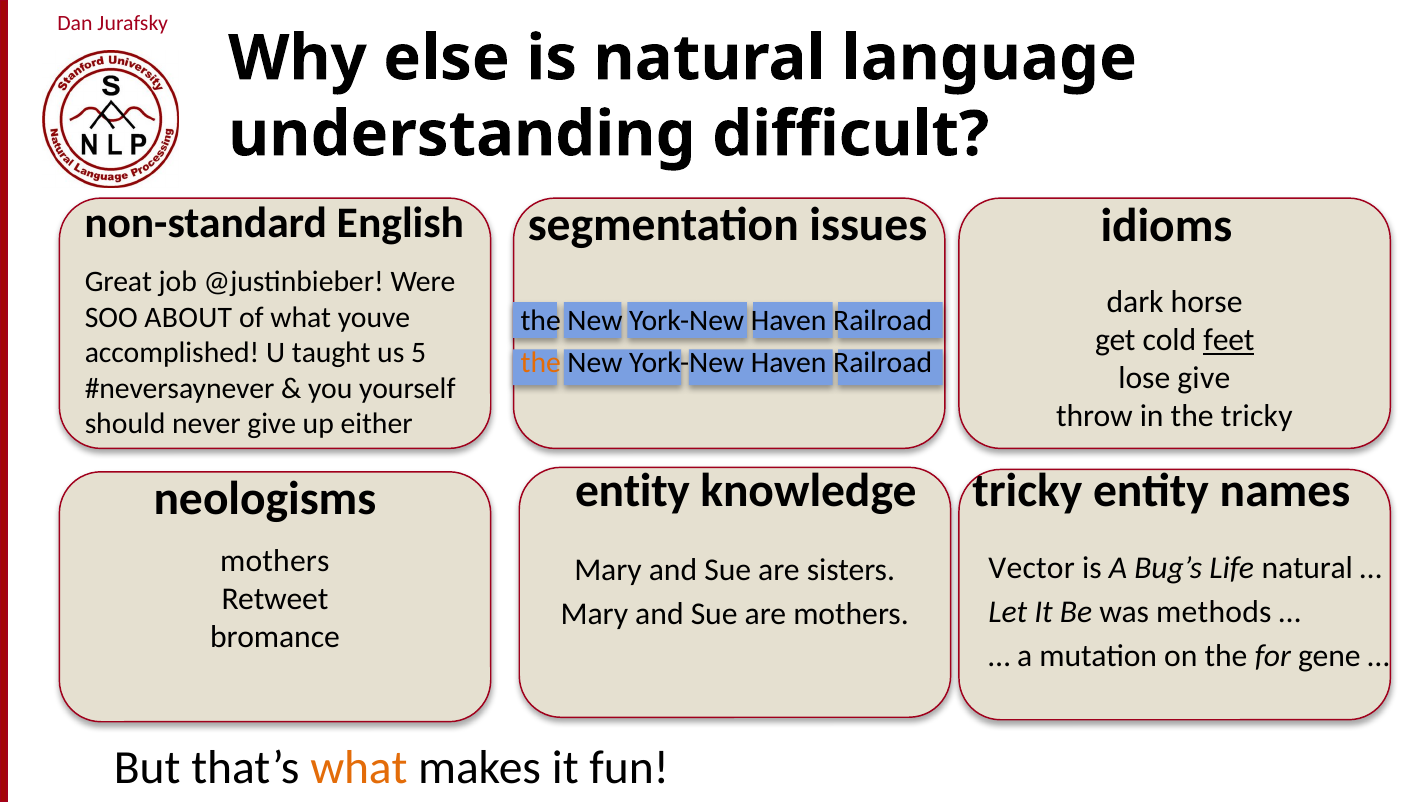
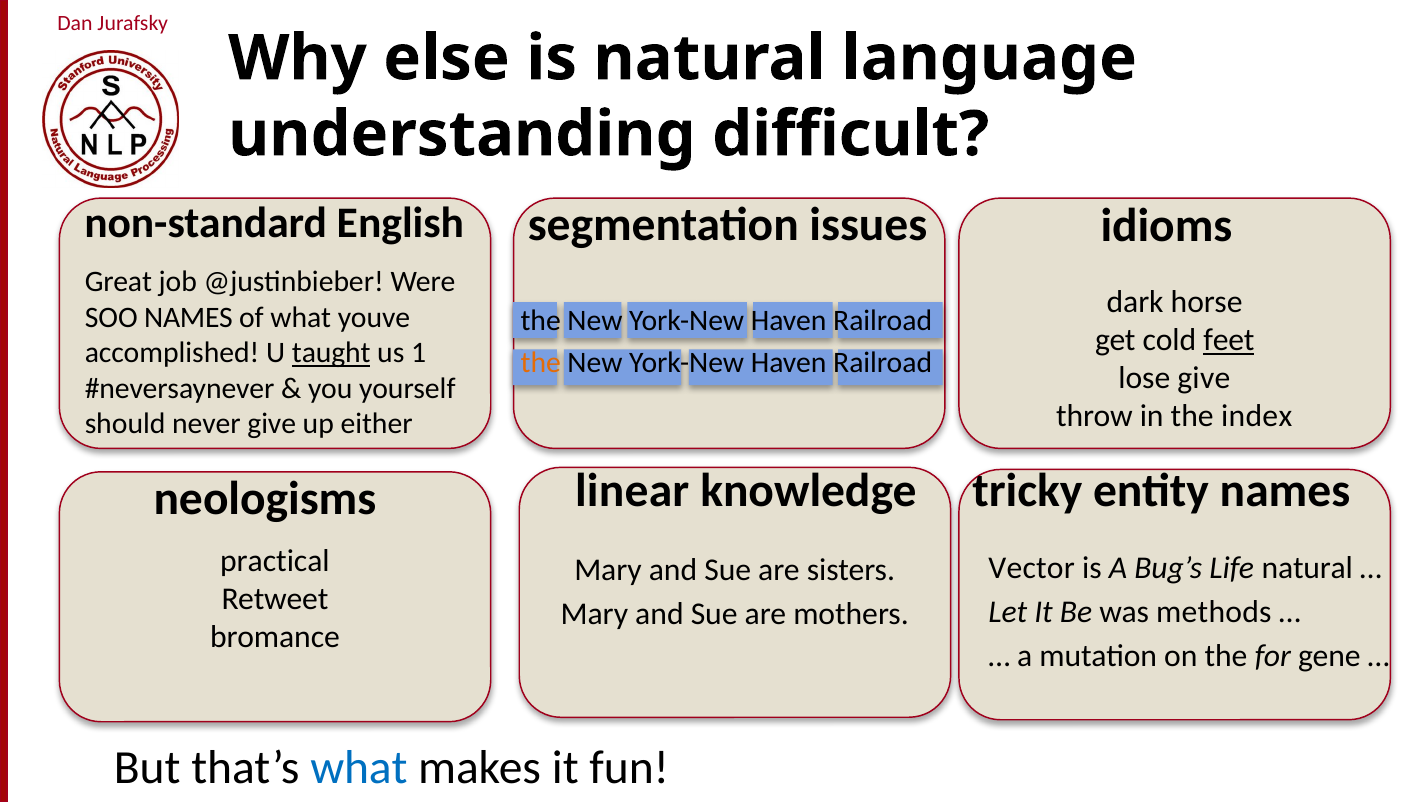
SOO ABOUT: ABOUT -> NAMES (189, 317)
taught underline: none -> present (331, 353)
5: 5 -> 1 (419, 353)
the tricky: tricky -> index (1257, 417)
entity: entity -> linear (632, 491)
mothers: mothers -> practical (275, 562)
what colour: orange -> blue (359, 768)
